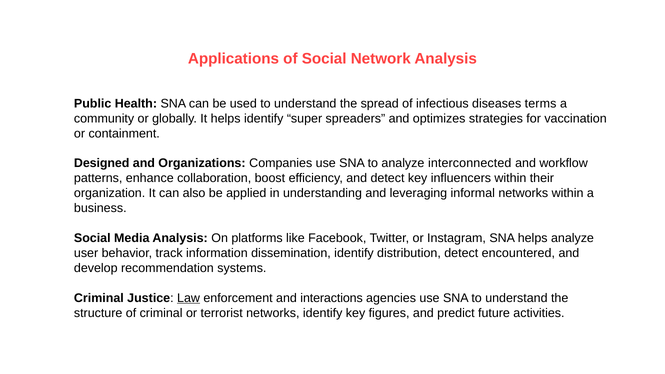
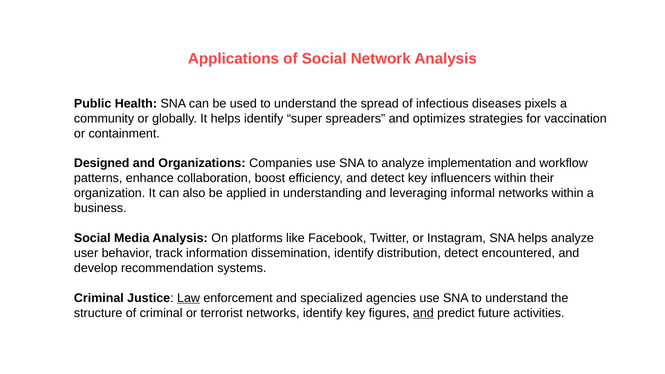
terms: terms -> pixels (541, 104)
interconnected: interconnected -> implementation (470, 163)
interactions: interactions -> specialized (331, 298)
and underline: none -> present (423, 313)
